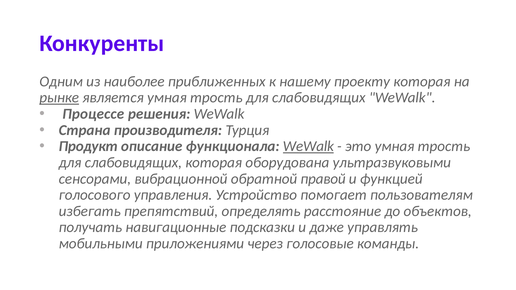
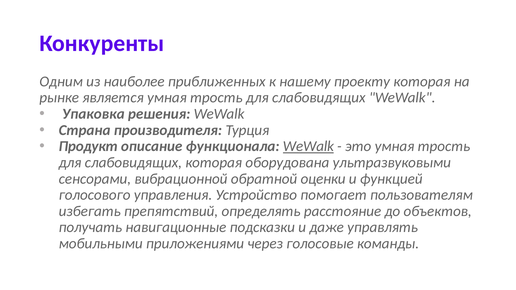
рынке underline: present -> none (59, 98)
Процессе: Процессе -> Упаковка (93, 114)
правой: правой -> оценки (323, 179)
